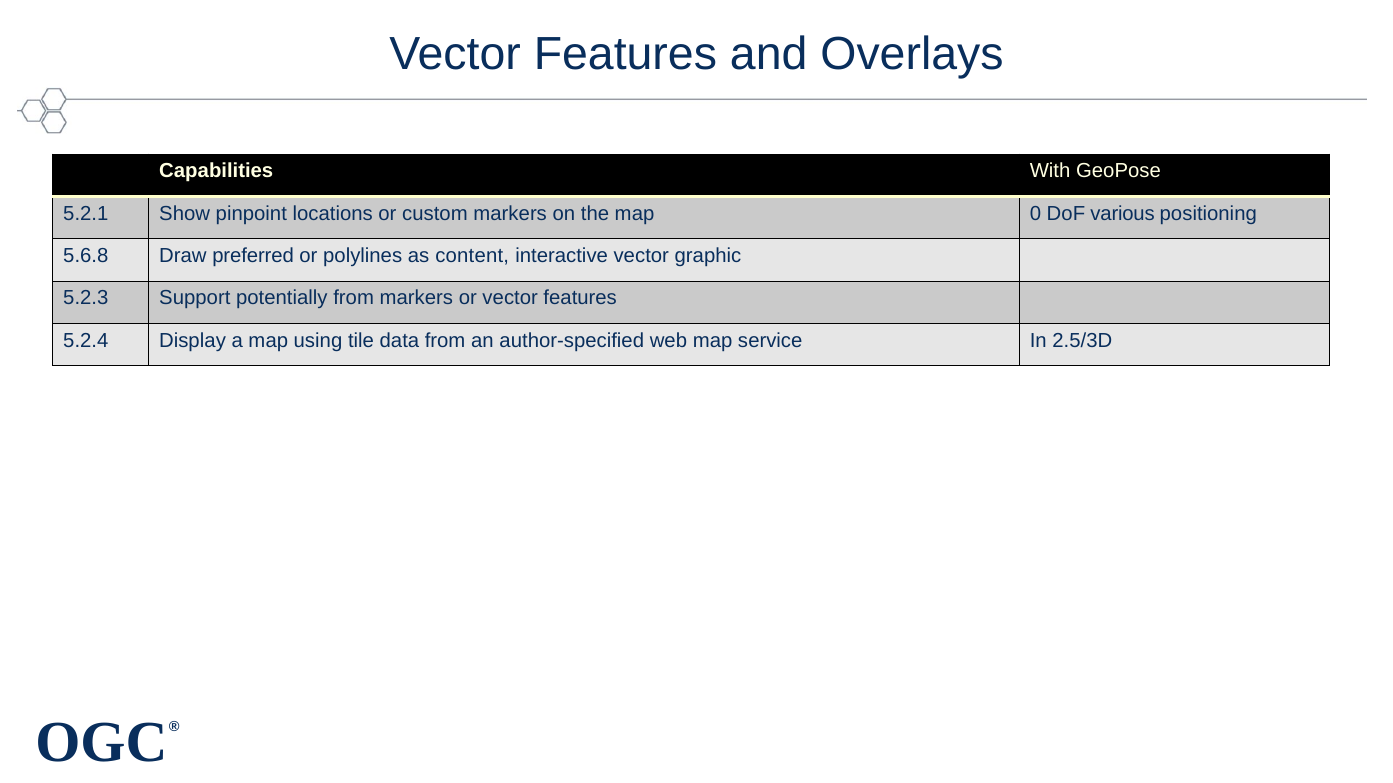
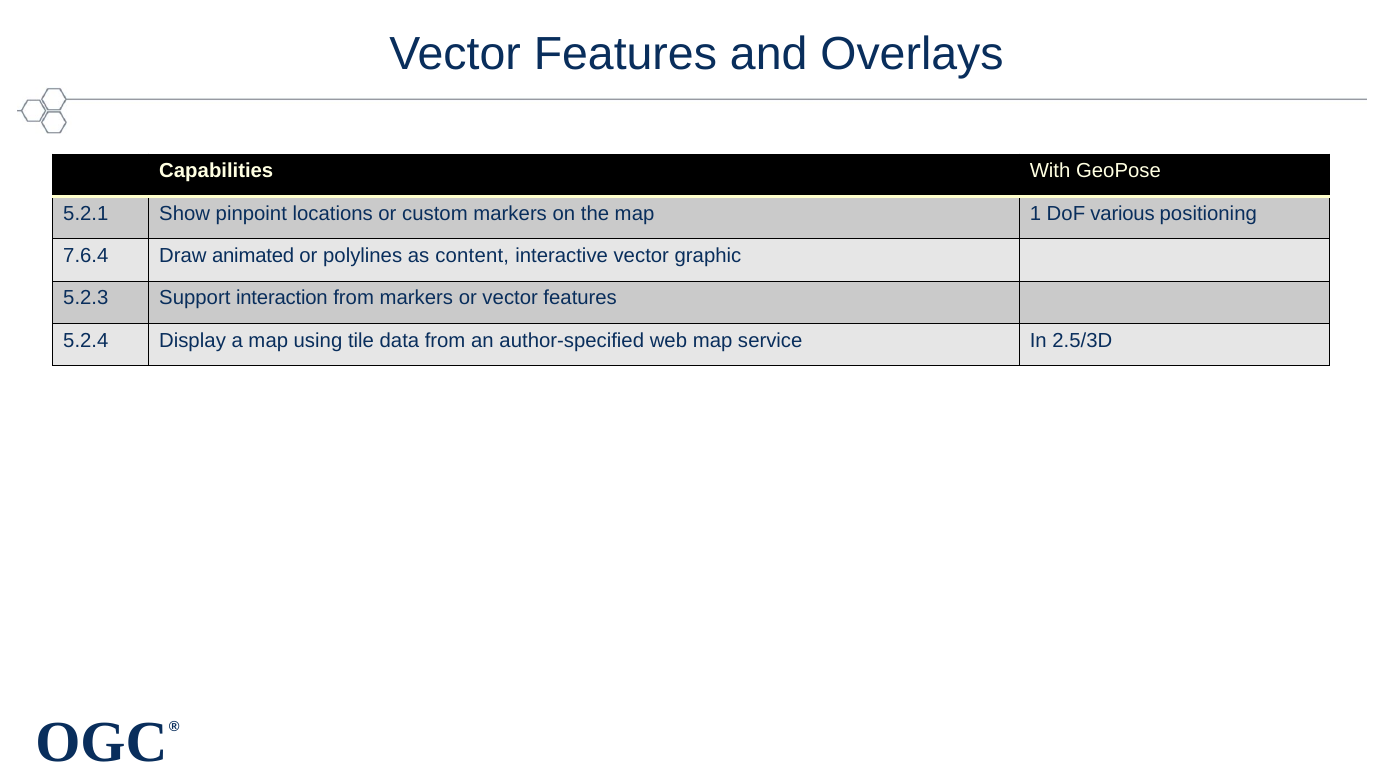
0: 0 -> 1 (1035, 214)
5.6.8: 5.6.8 -> 7.6.4 (86, 256)
preferred: preferred -> animated (253, 256)
potentially: potentially -> interaction (282, 298)
